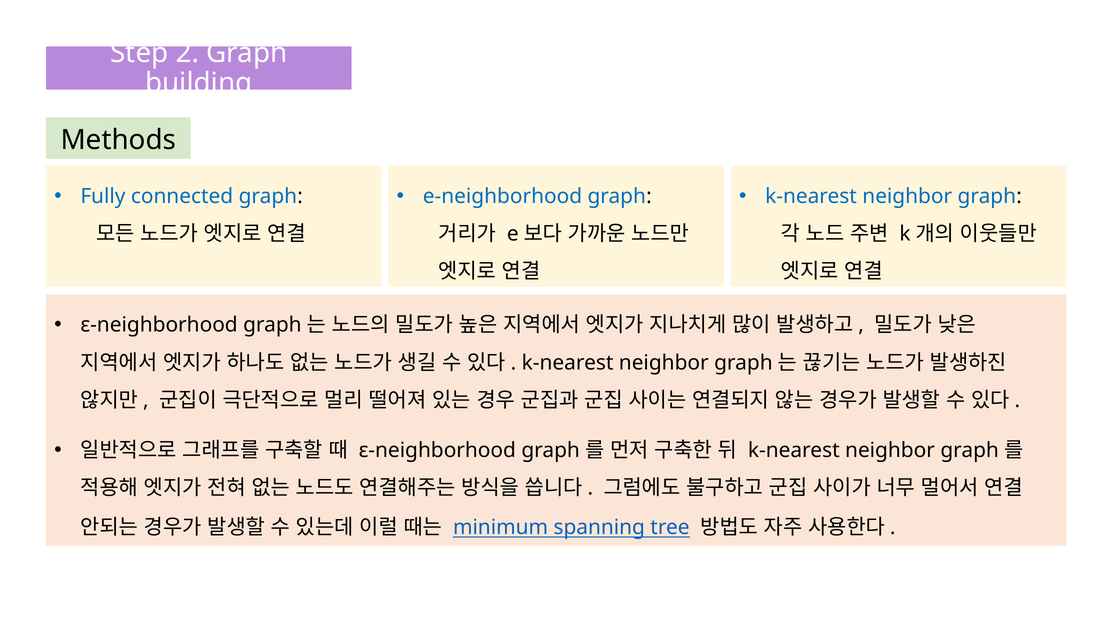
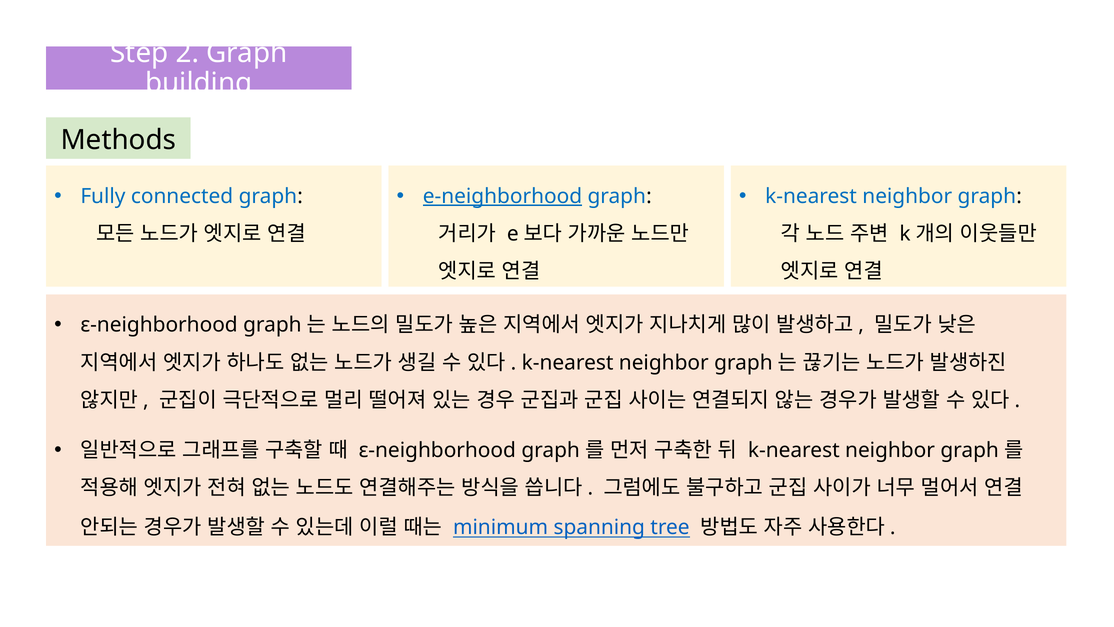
e-neighborhood underline: none -> present (502, 196)
